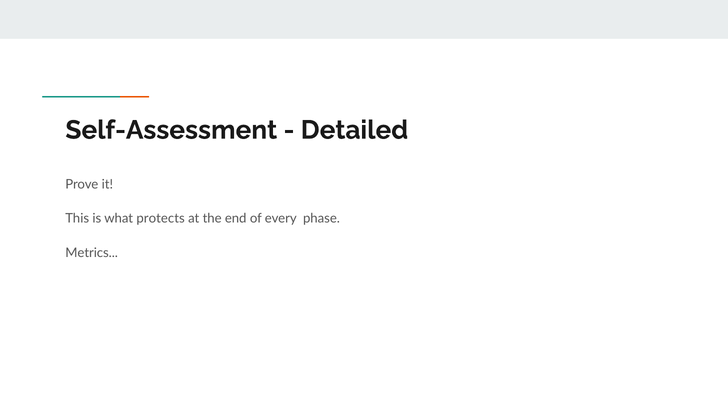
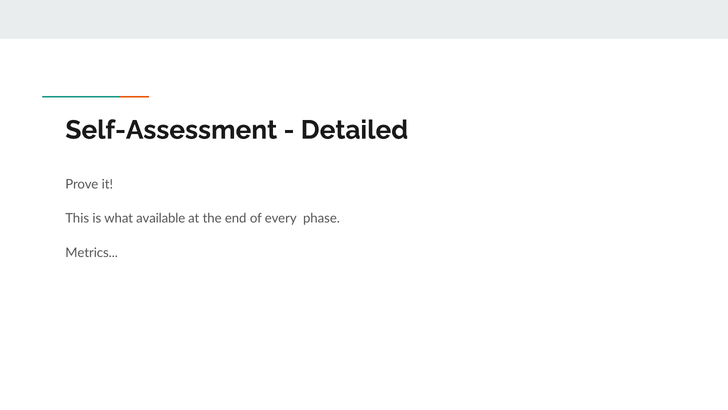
protects: protects -> available (161, 218)
